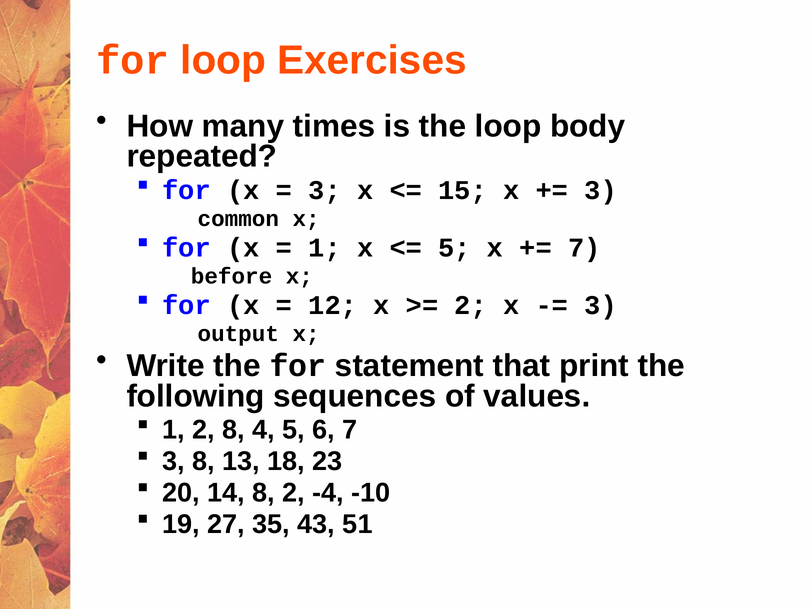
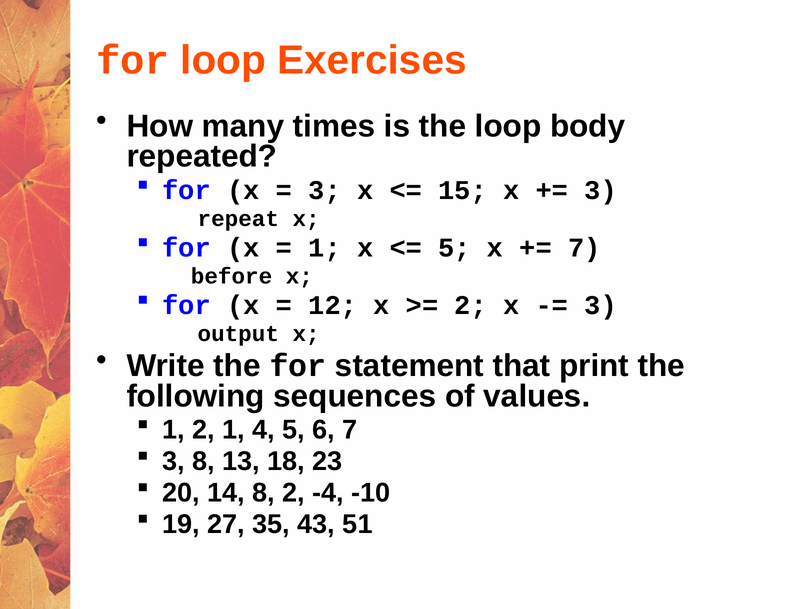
common: common -> repeat (238, 219)
2 8: 8 -> 1 (233, 430)
